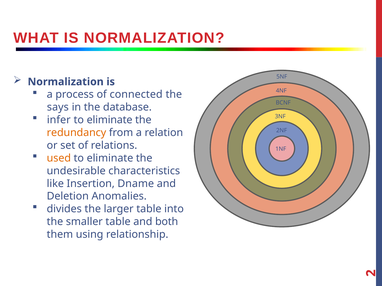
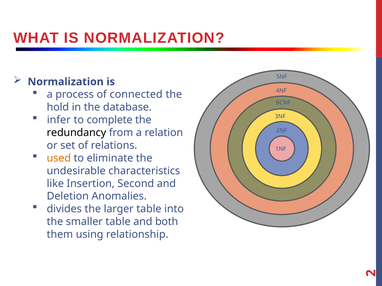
says: says -> hold (58, 107)
eliminate: eliminate -> complete (110, 120)
redundancy colour: orange -> black (76, 133)
Dname: Dname -> Second (136, 184)
